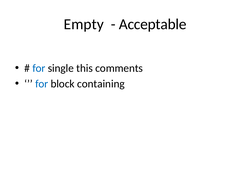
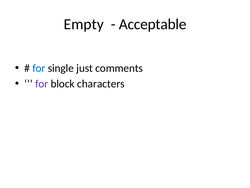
this: this -> just (85, 68)
for colour: blue -> purple (42, 84)
containing: containing -> characters (101, 84)
